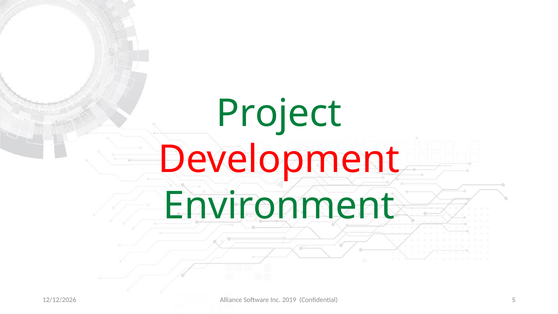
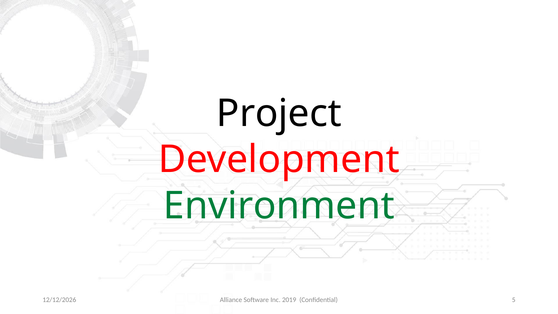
Project colour: green -> black (279, 114)
